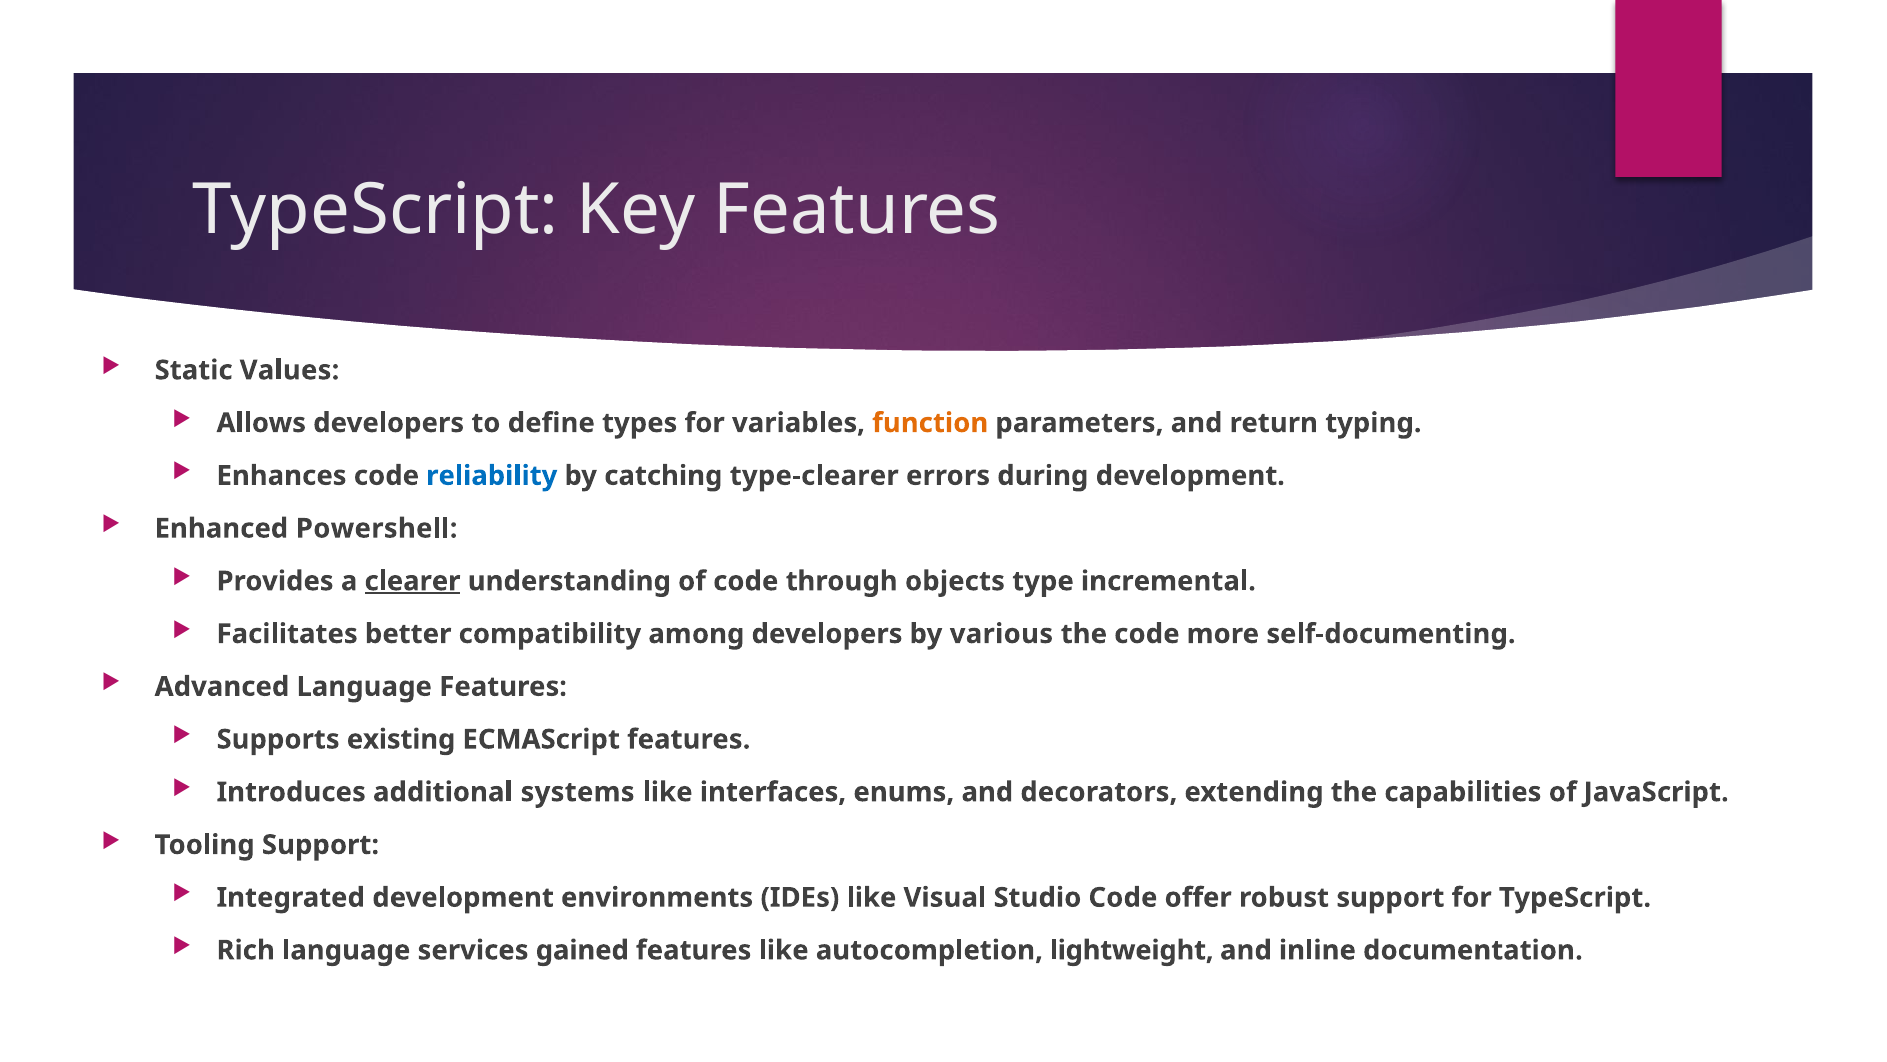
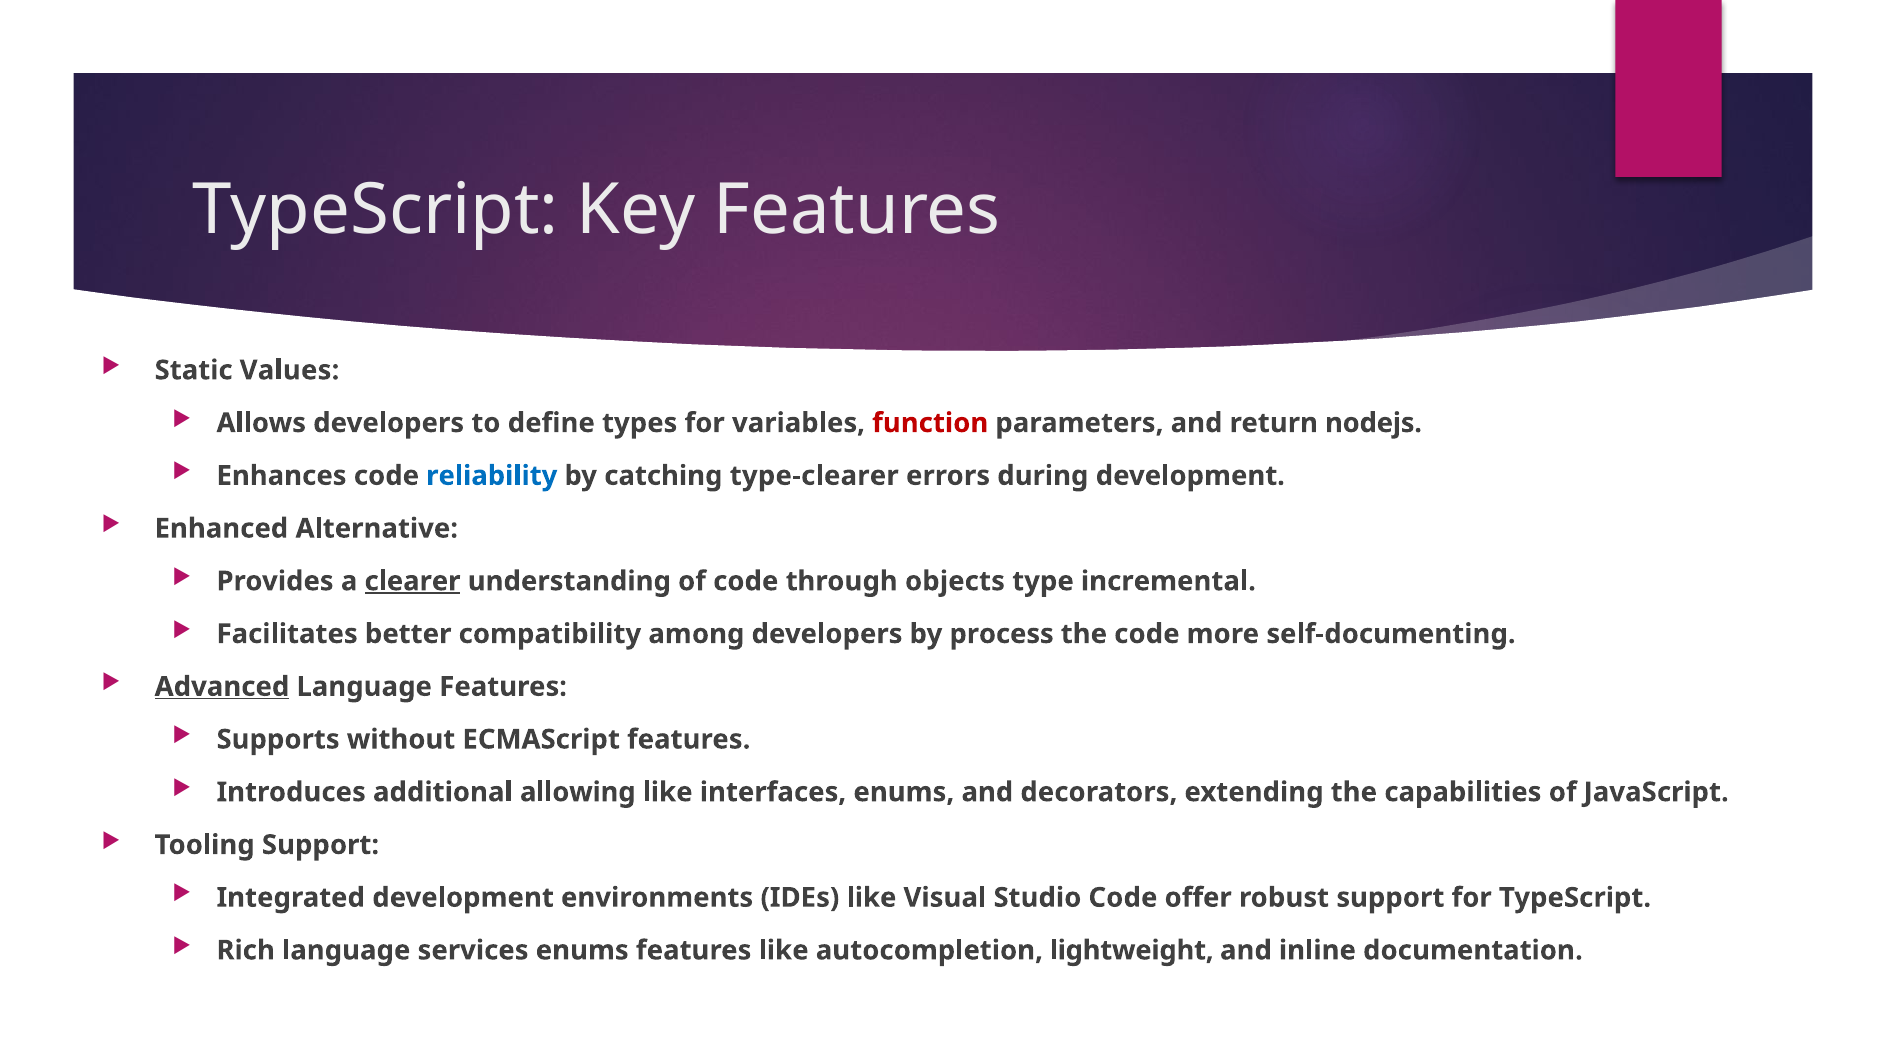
function colour: orange -> red (930, 423)
typing: typing -> nodejs (1373, 423)
Powershell: Powershell -> Alternative (377, 528)
various: various -> process (1002, 634)
Advanced underline: none -> present (222, 686)
existing: existing -> without (401, 739)
systems: systems -> allowing (578, 792)
services gained: gained -> enums (582, 950)
